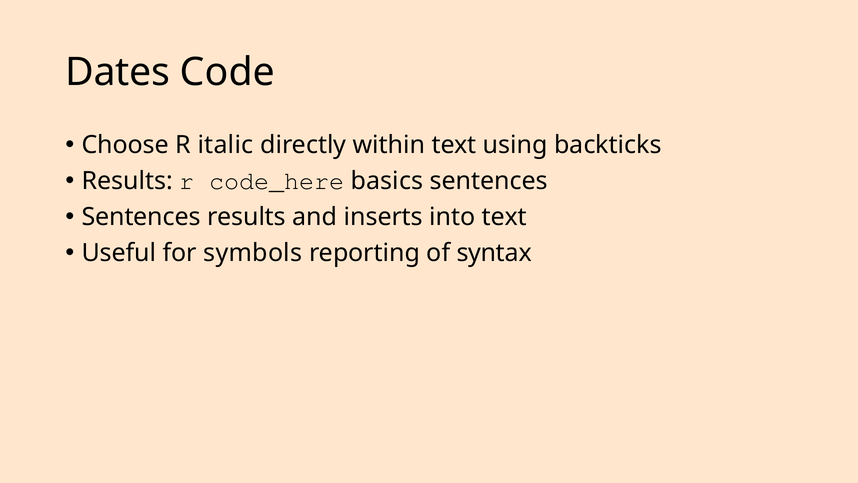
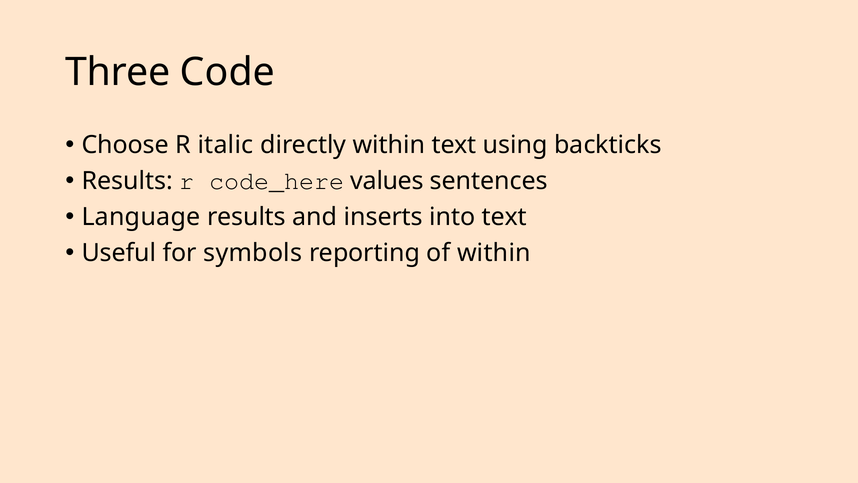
Dates: Dates -> Three (118, 72)
basics: basics -> values (387, 181)
Sentences: Sentences -> Language (141, 217)
of syntax: syntax -> within (494, 253)
